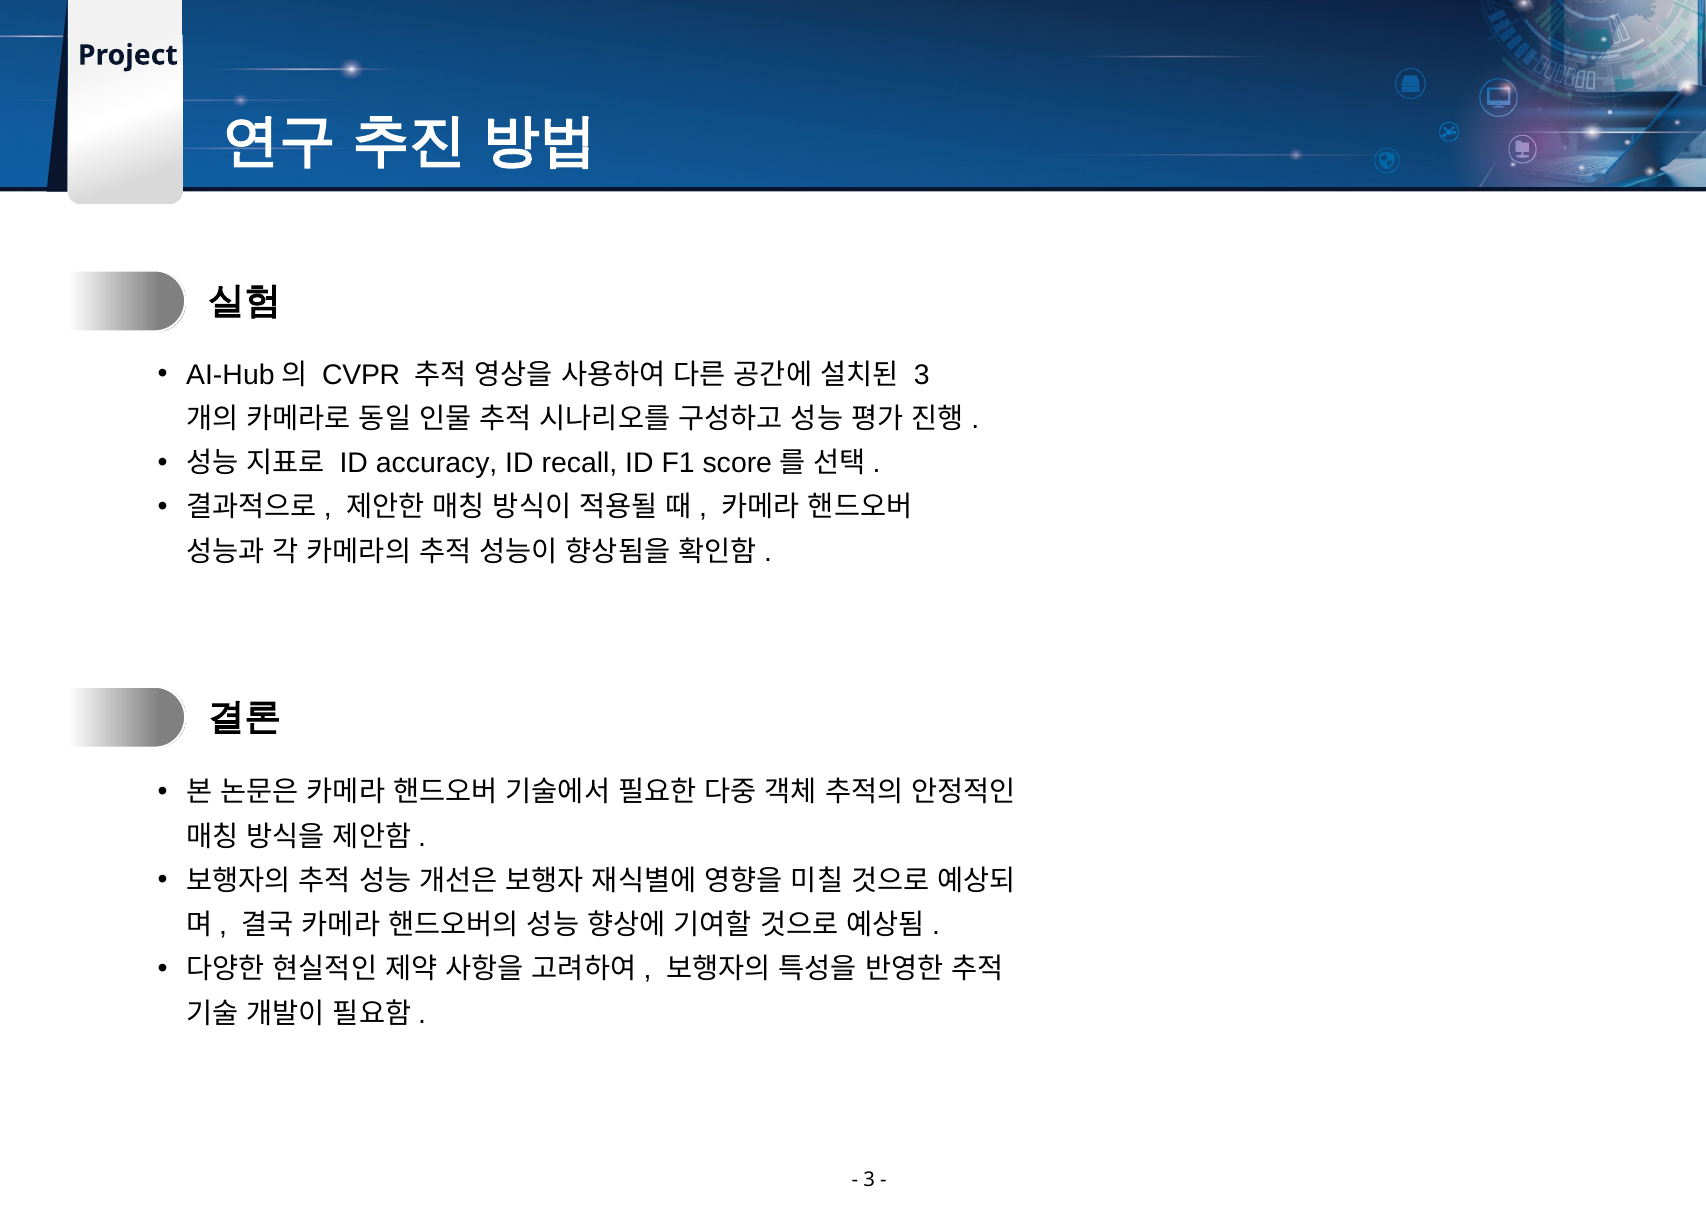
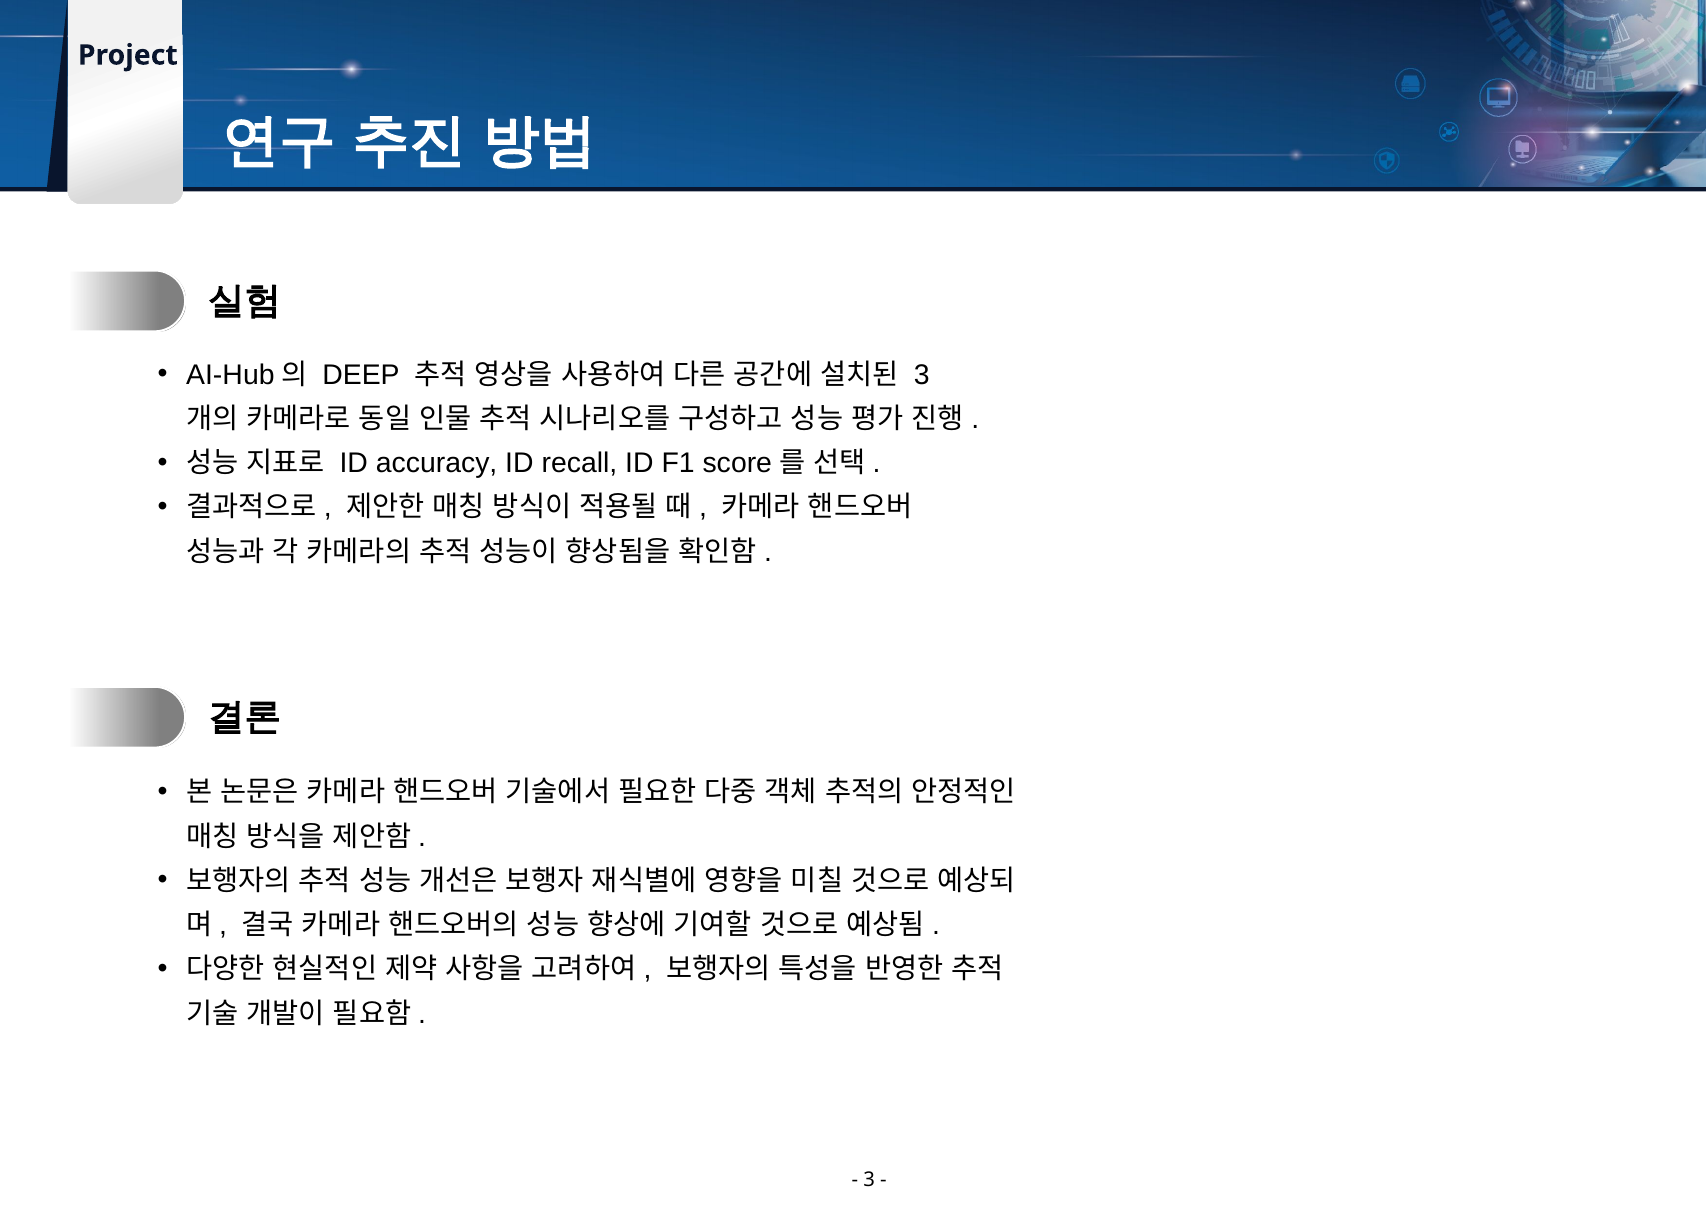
CVPR: CVPR -> DEEP (361, 375)
